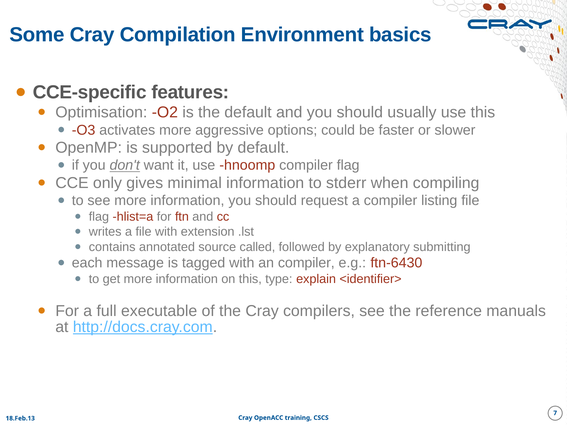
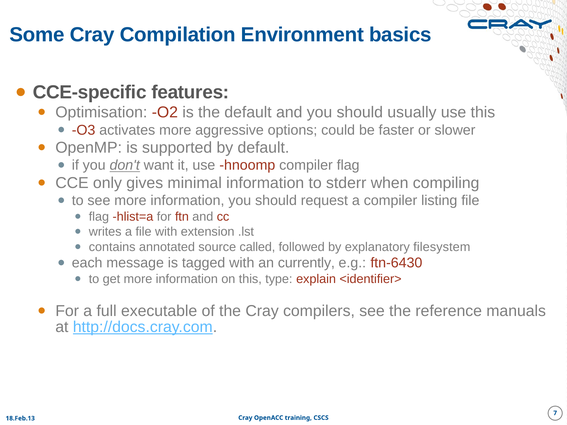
submitting: submitting -> filesystem (442, 247)
an compiler: compiler -> currently (306, 263)
